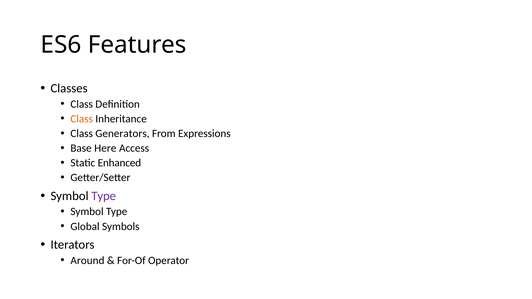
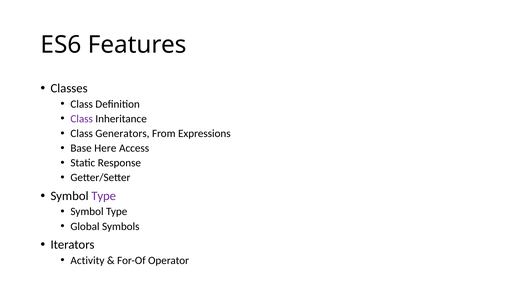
Class colour: orange -> purple (82, 119)
Enhanced: Enhanced -> Response (119, 163)
Around: Around -> Activity (87, 261)
